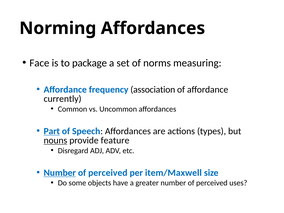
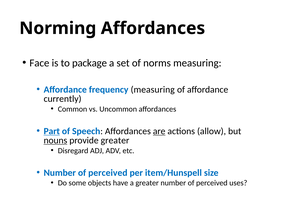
frequency association: association -> measuring (153, 90)
are underline: none -> present (159, 131)
types: types -> allow (212, 131)
provide feature: feature -> greater (115, 140)
Number underline: present -> none (60, 173)
item/Maxwell: item/Maxwell -> item/Hunspell (173, 173)
